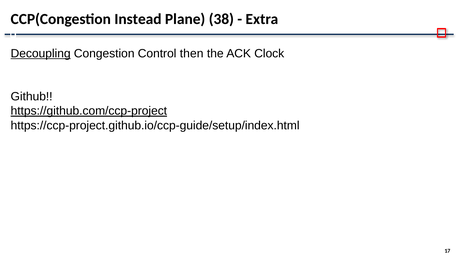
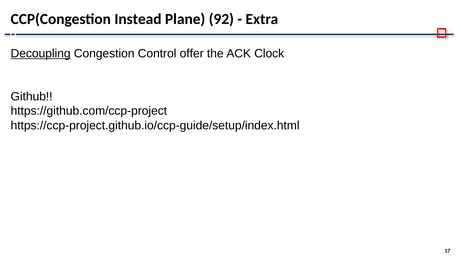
38: 38 -> 92 (221, 19)
then: then -> offer (192, 54)
https://github.com/ccp-project underline: present -> none (89, 111)
